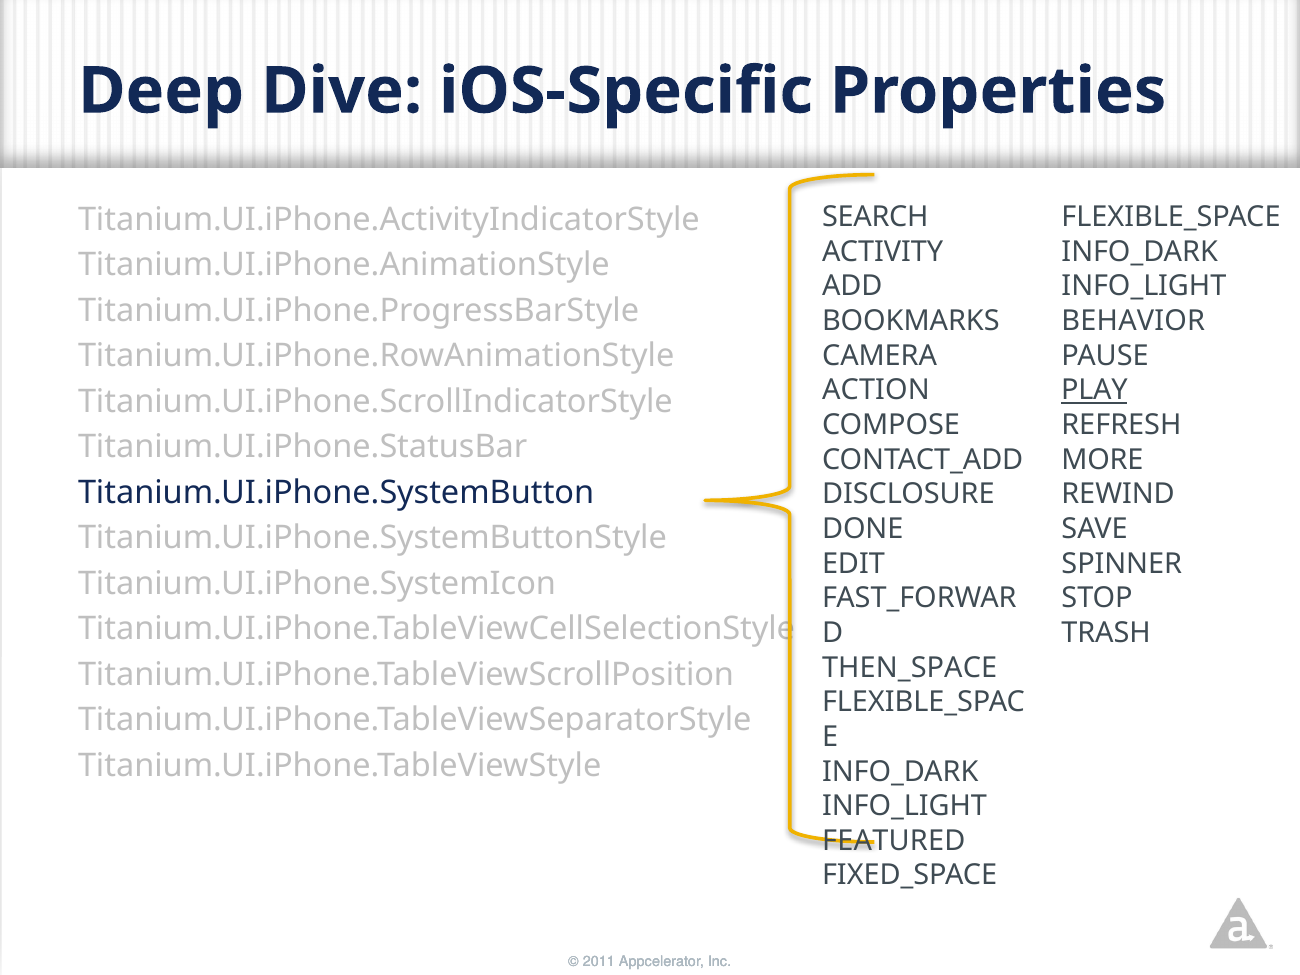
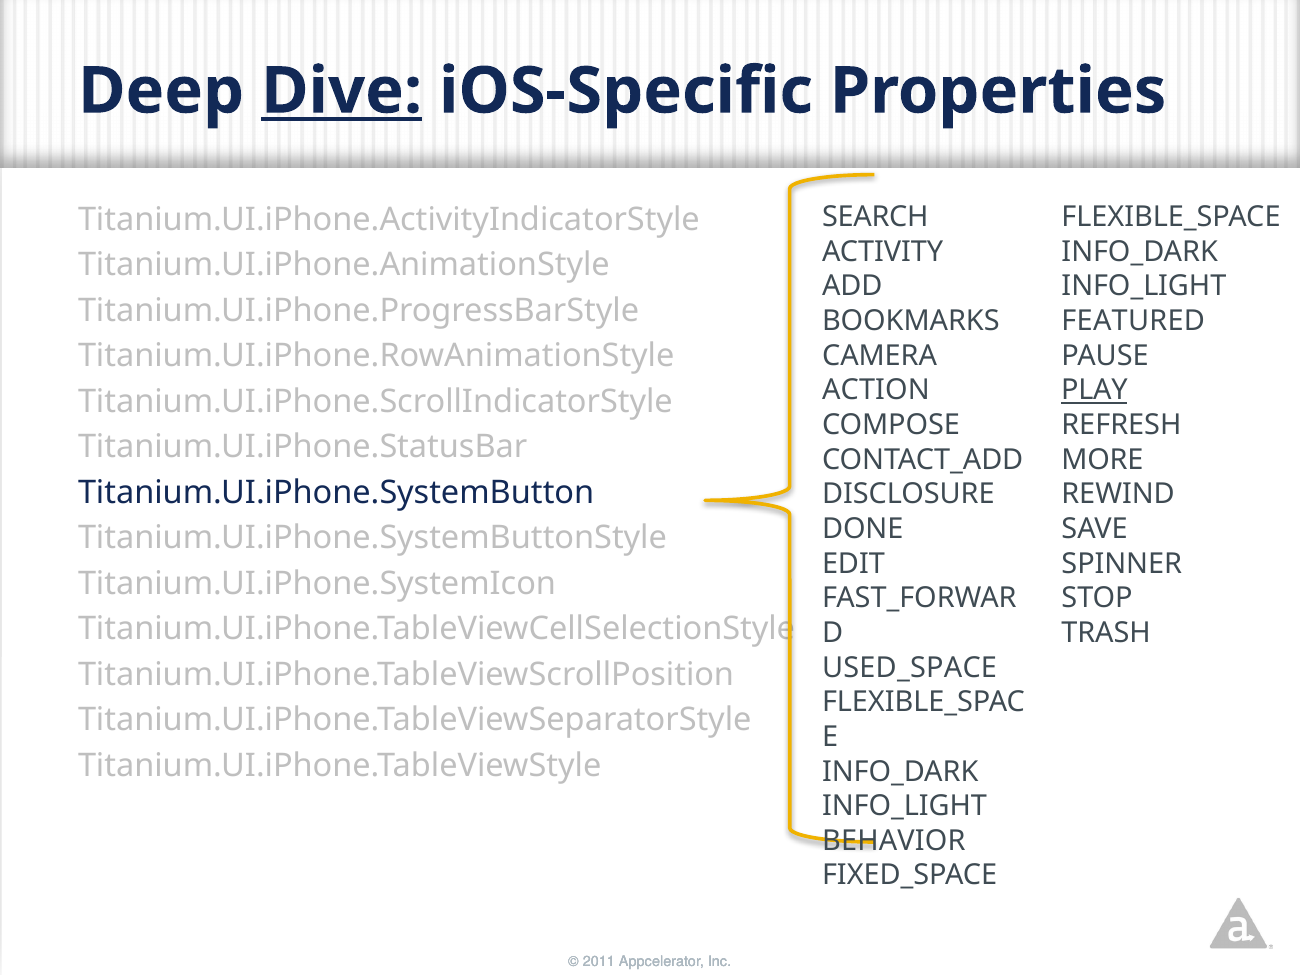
Dive underline: none -> present (342, 91)
BEHAVIOR: BEHAVIOR -> FEATURED (1133, 321)
THEN_SPACE: THEN_SPACE -> USED_SPACE (910, 668)
FEATURED: FEATURED -> BEHAVIOR (894, 841)
